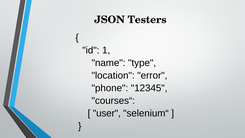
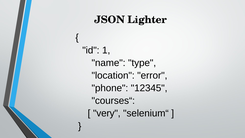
Testers: Testers -> Lighter (147, 20)
user: user -> very (107, 113)
